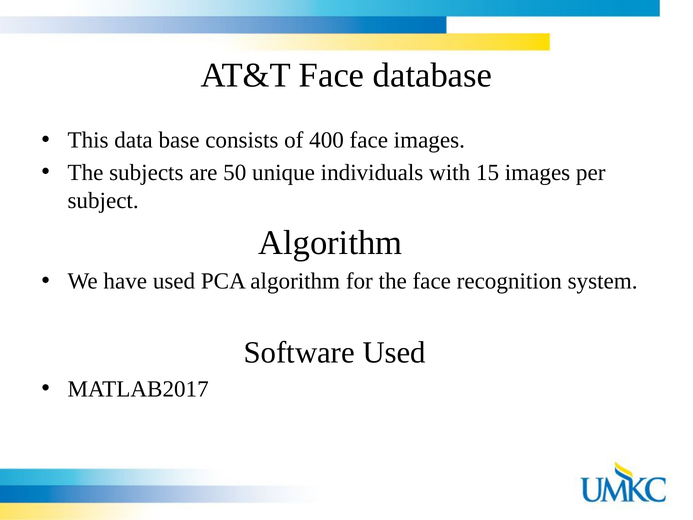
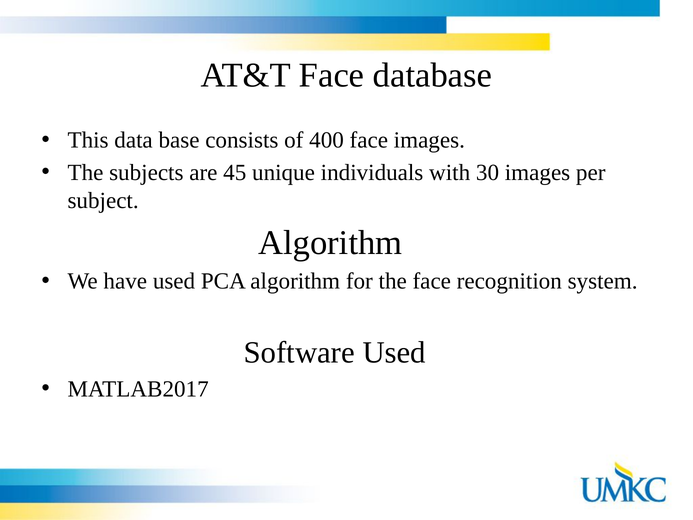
50: 50 -> 45 (235, 173)
15: 15 -> 30 (488, 173)
